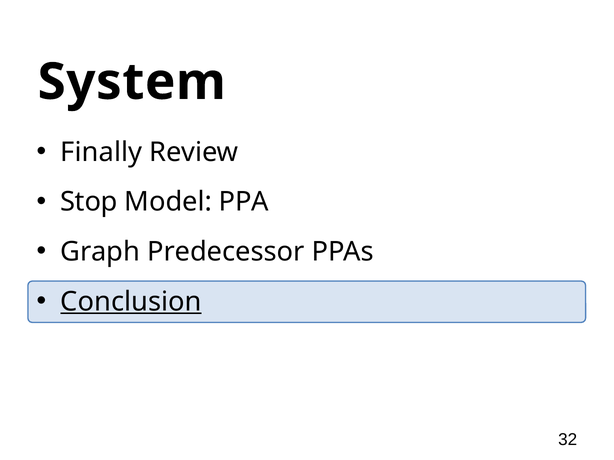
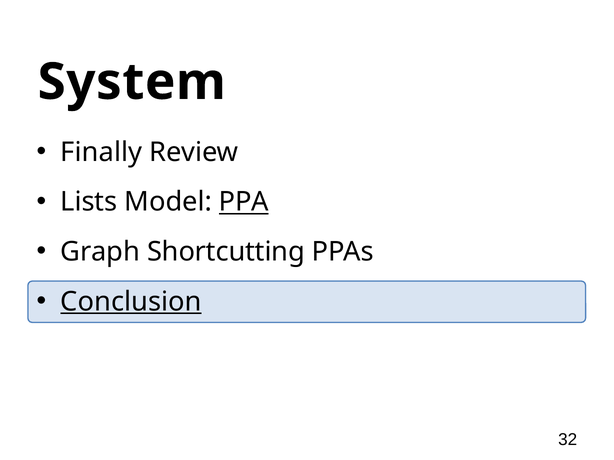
Stop: Stop -> Lists (89, 202)
PPA underline: none -> present (244, 202)
Predecessor: Predecessor -> Shortcutting (226, 252)
